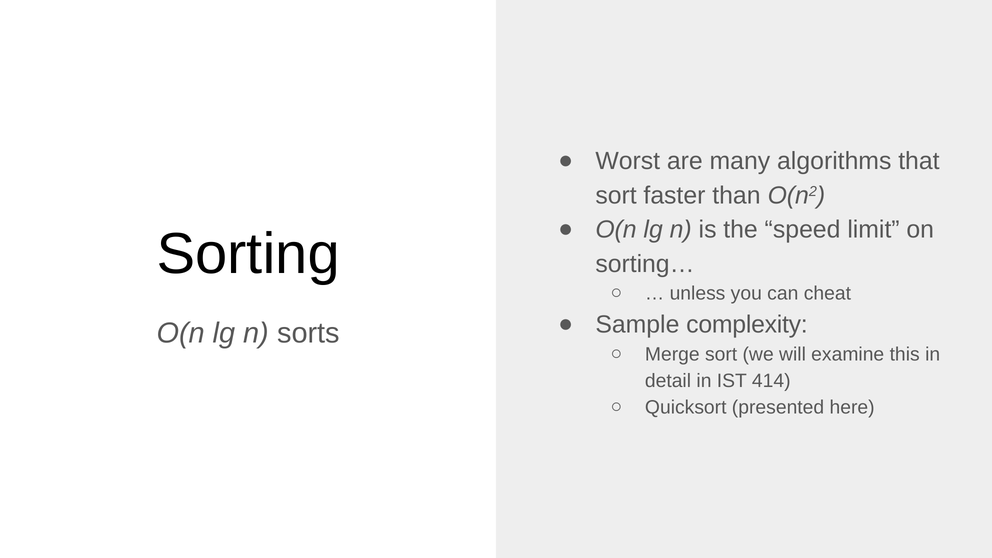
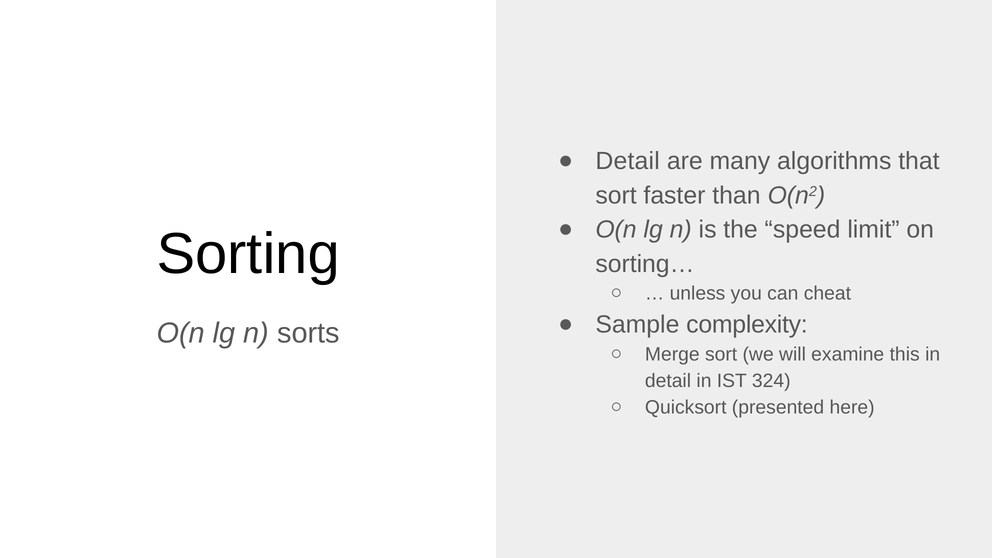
Worst: Worst -> Detail (628, 161)
414: 414 -> 324 (771, 381)
